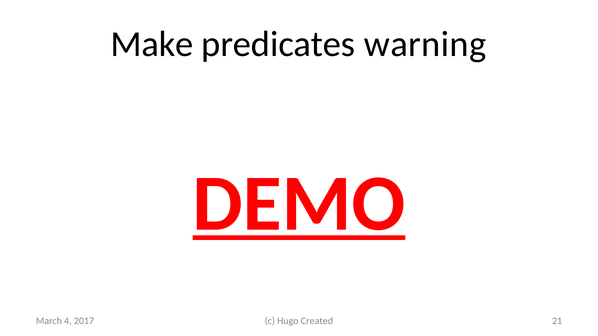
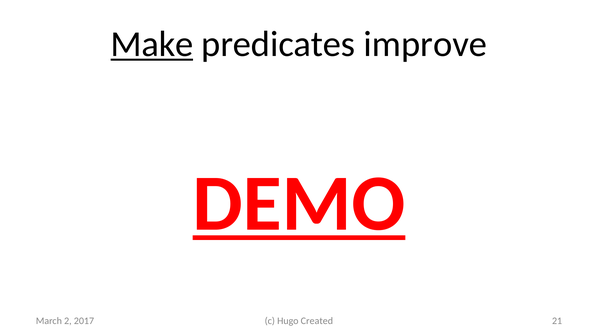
Make underline: none -> present (152, 44)
warning: warning -> improve (425, 44)
4: 4 -> 2 (68, 321)
